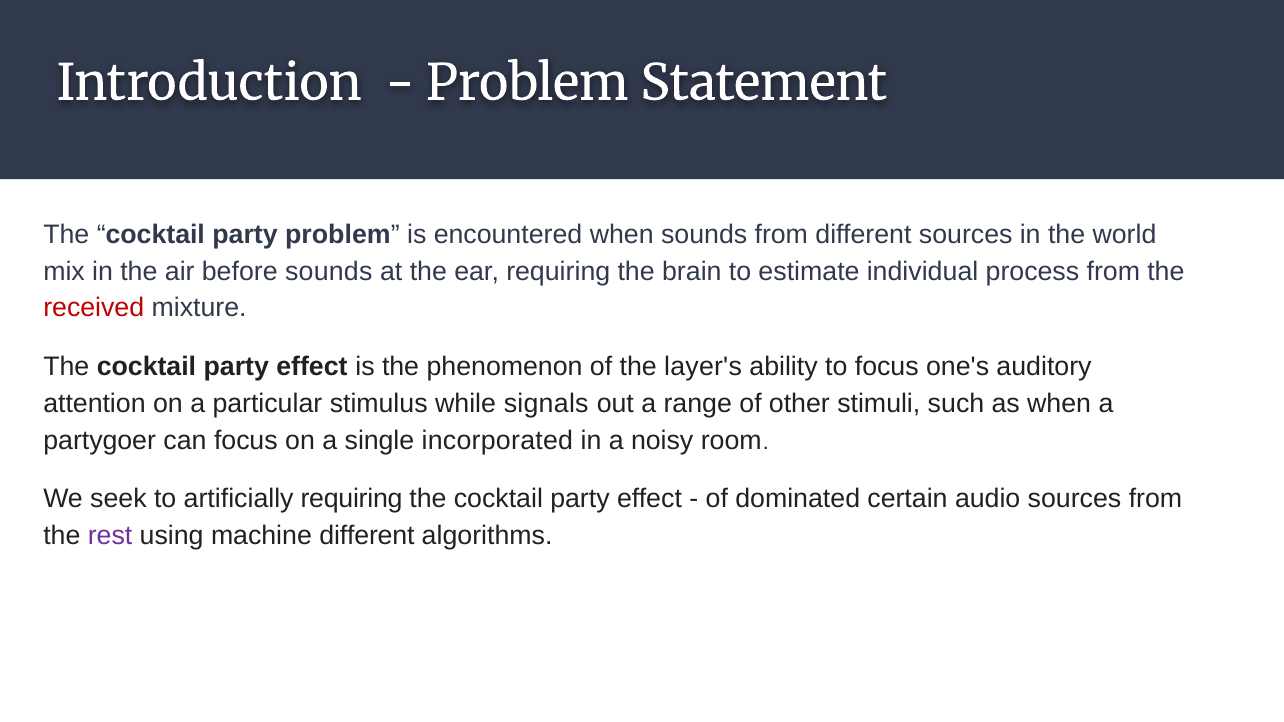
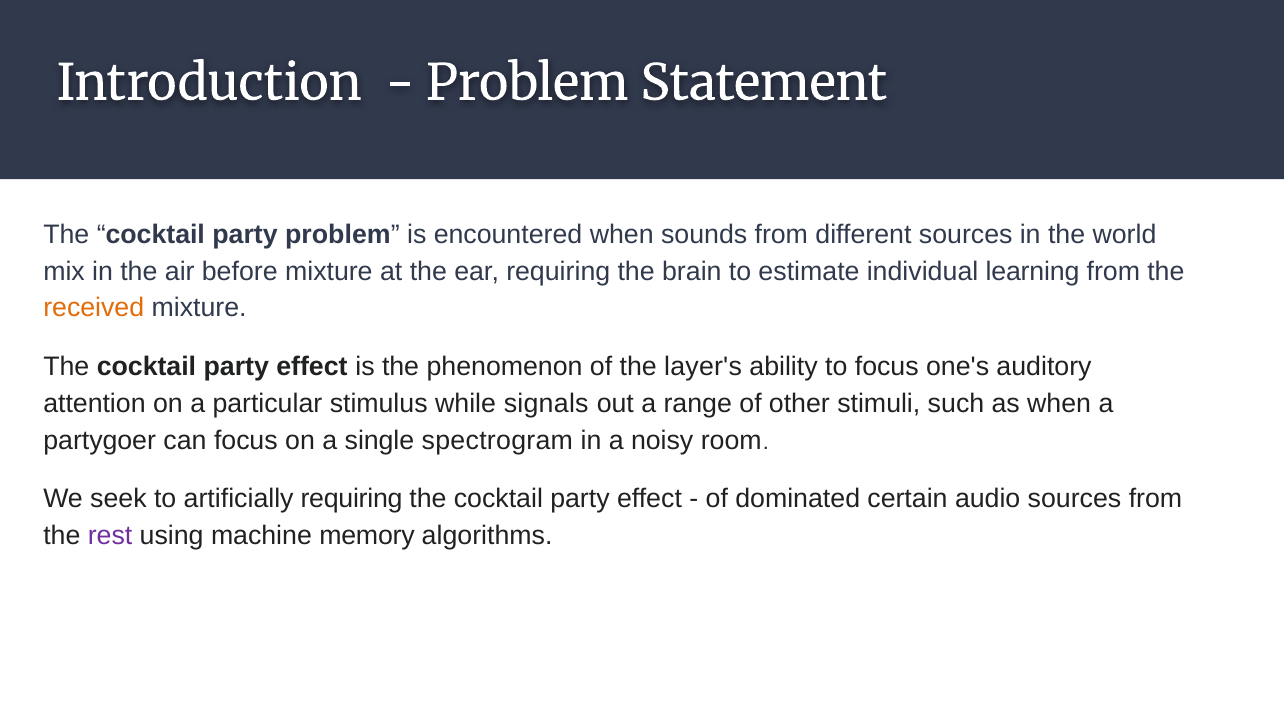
before sounds: sounds -> mixture (329, 271)
process: process -> learning (1033, 271)
received colour: red -> orange (94, 308)
incorporated: incorporated -> spectrogram (497, 440)
machine different: different -> memory (367, 536)
